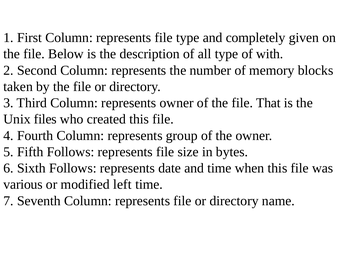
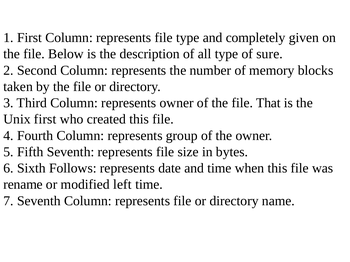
with: with -> sure (270, 54)
Unix files: files -> first (45, 119)
Fifth Follows: Follows -> Seventh (71, 152)
various: various -> rename (23, 185)
